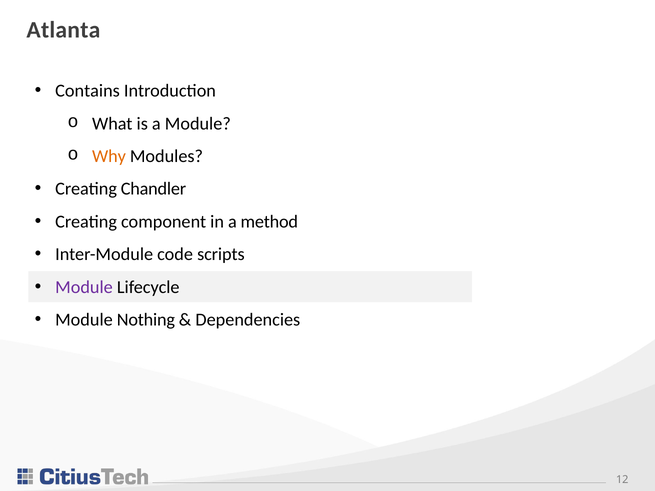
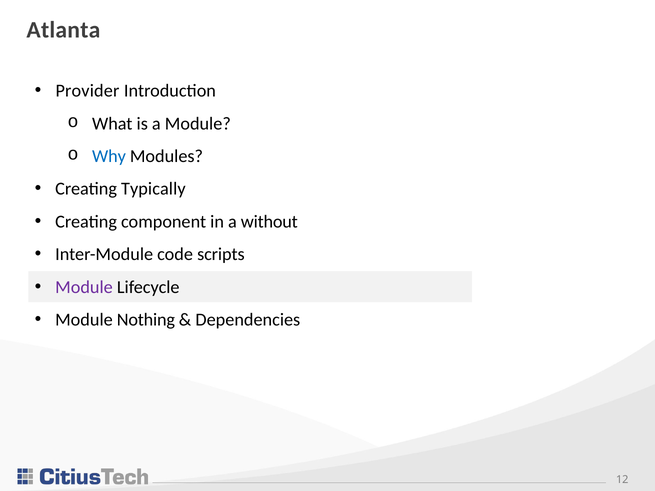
Contains: Contains -> Provider (87, 91)
Why colour: orange -> blue (109, 156)
Chandler: Chandler -> Typically (153, 189)
method: method -> without (269, 222)
